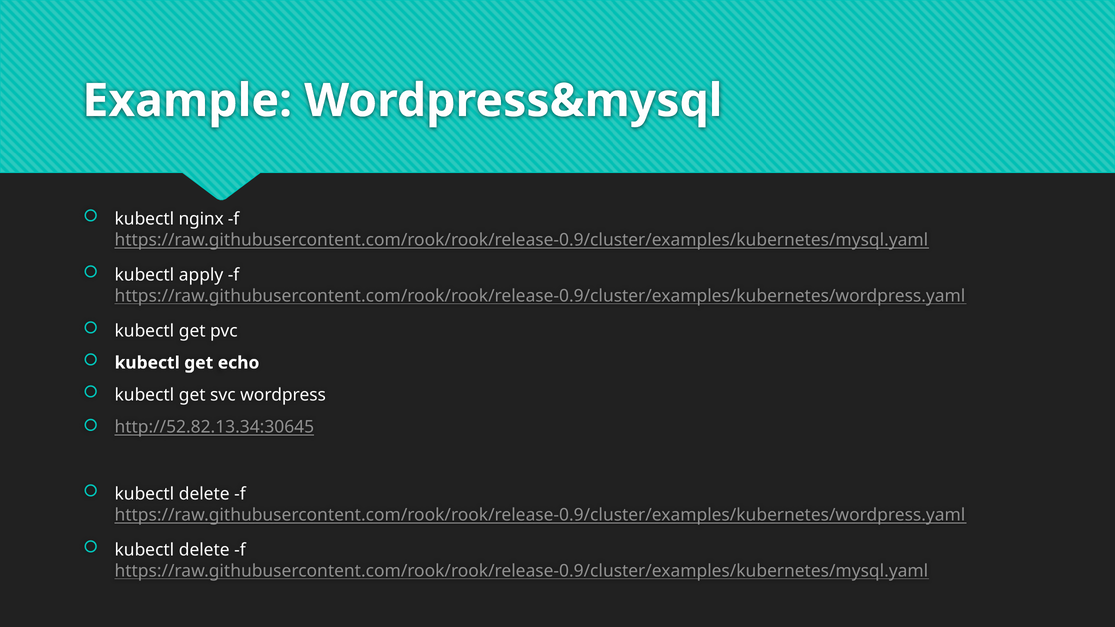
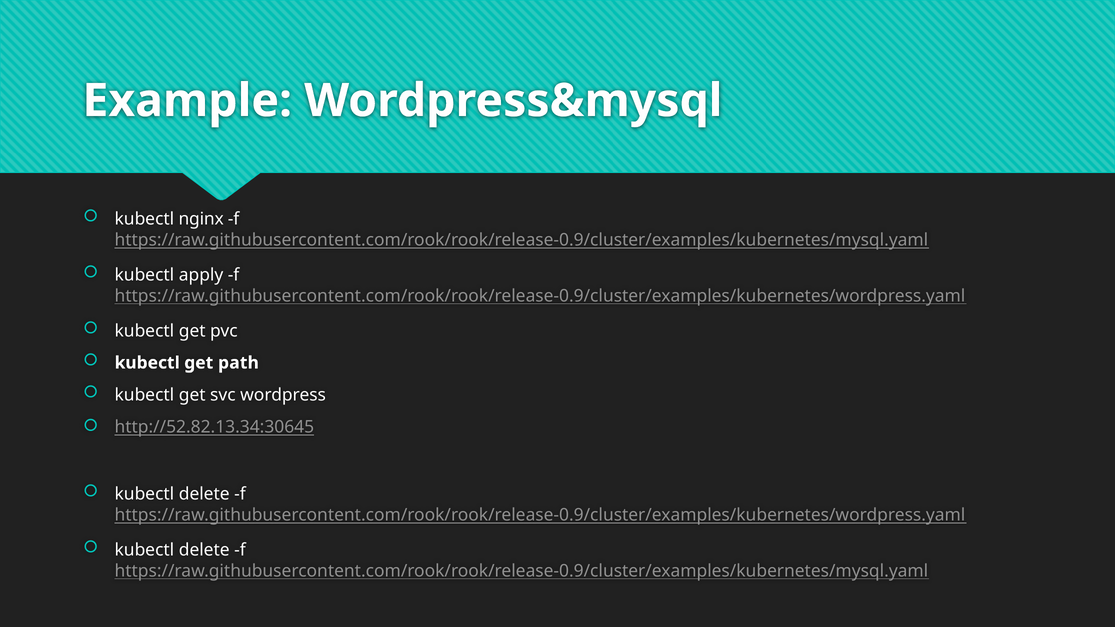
echo: echo -> path (238, 363)
